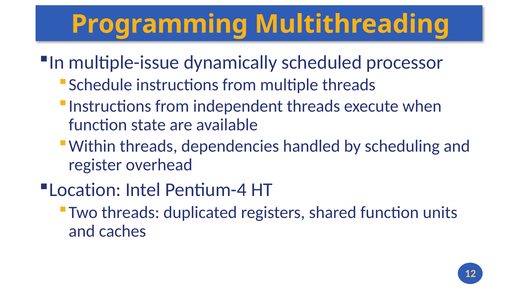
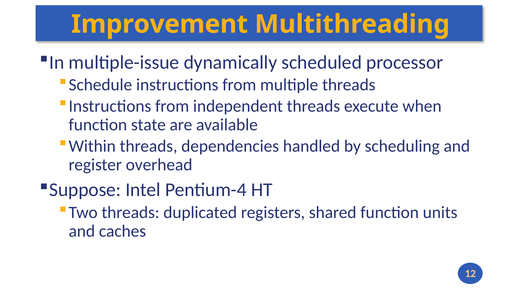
Programming: Programming -> Improvement (159, 24)
Location: Location -> Suppose (85, 190)
